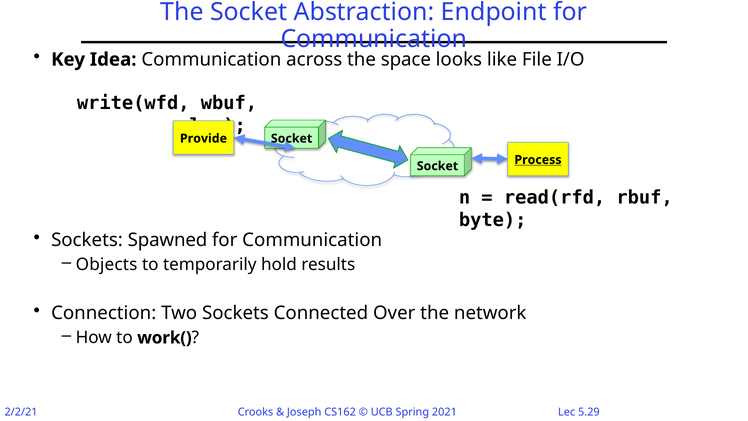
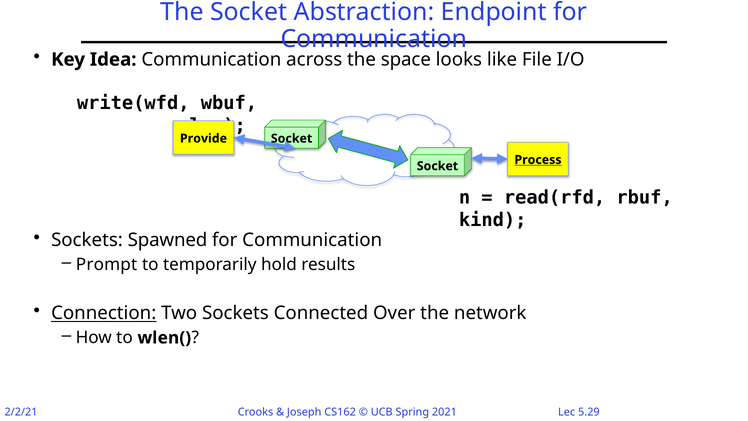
byte: byte -> kind (493, 220)
Objects: Objects -> Prompt (107, 265)
Connection underline: none -> present (104, 313)
work(: work( -> wlen( (164, 338)
